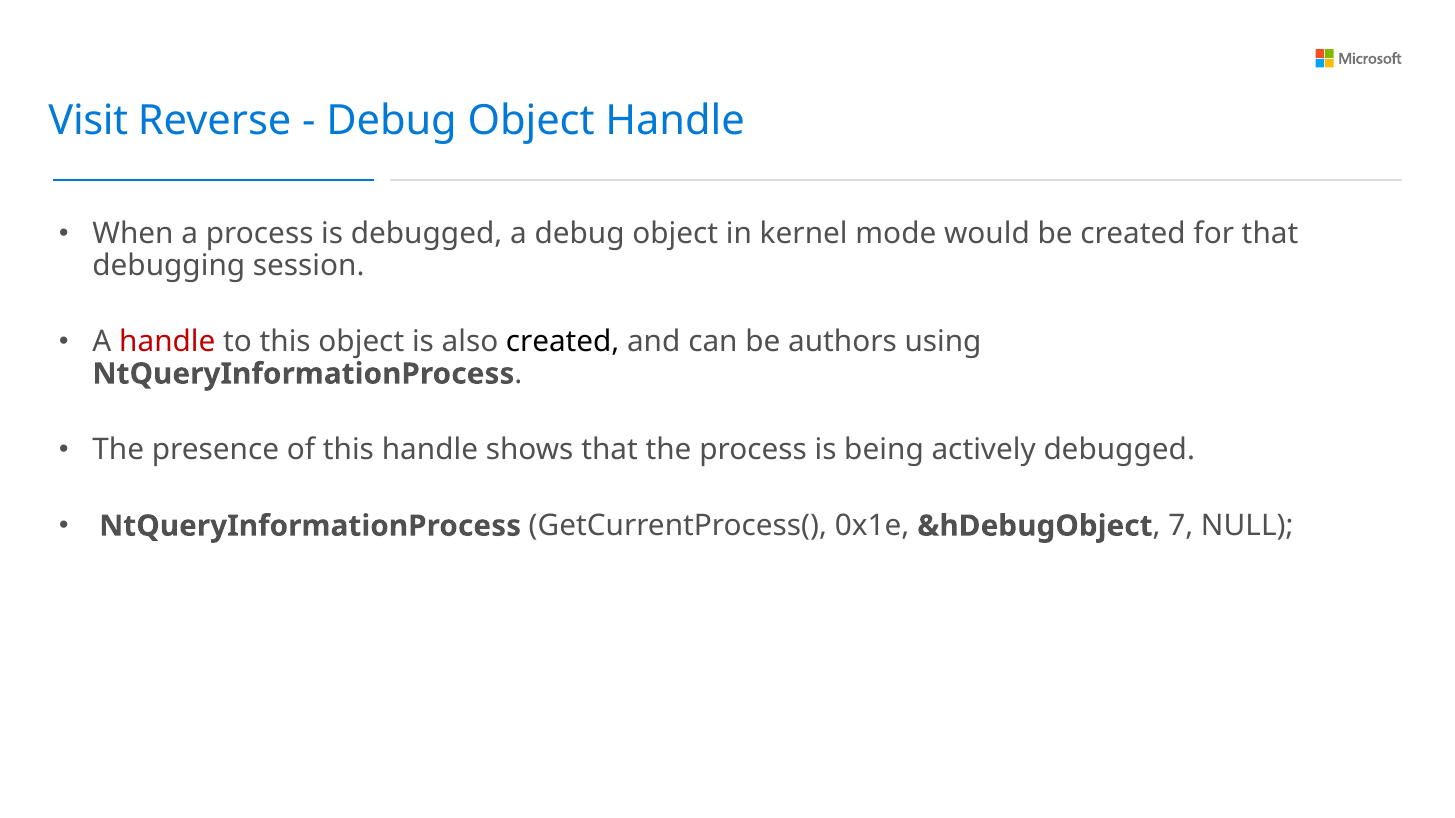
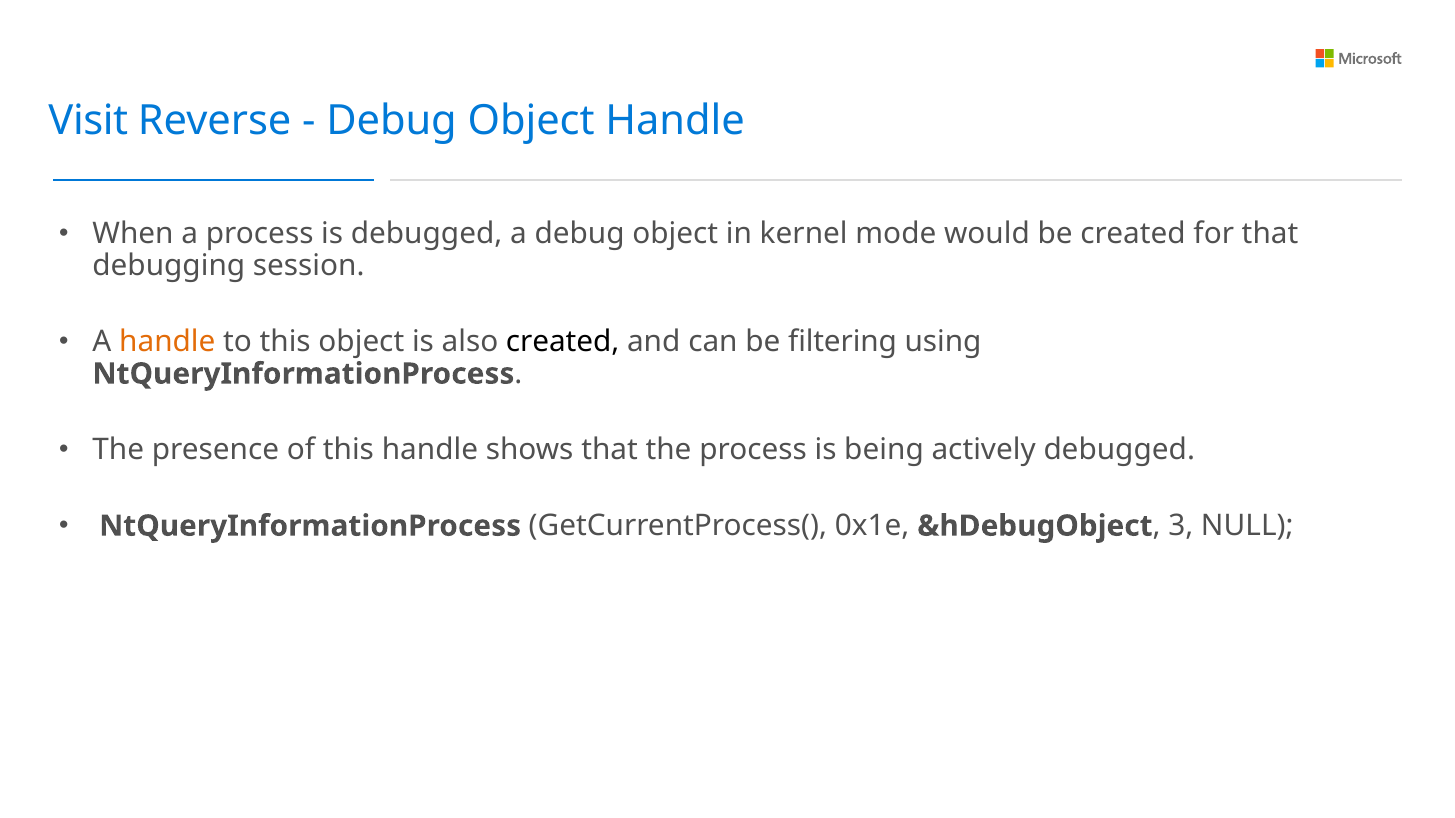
handle colour: red -> orange (167, 342)
authors: authors -> filtering (843, 342)
7: 7 -> 3 (1181, 526)
